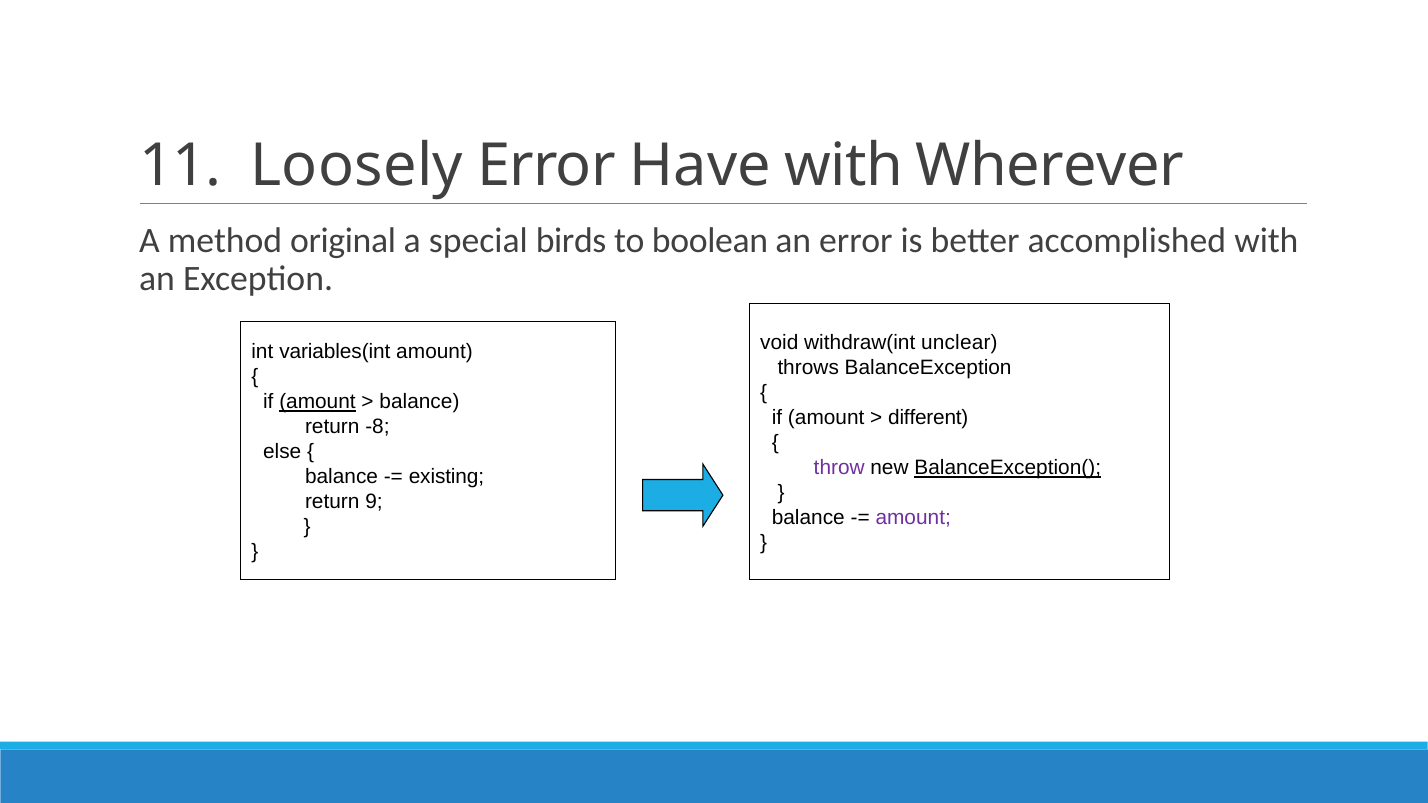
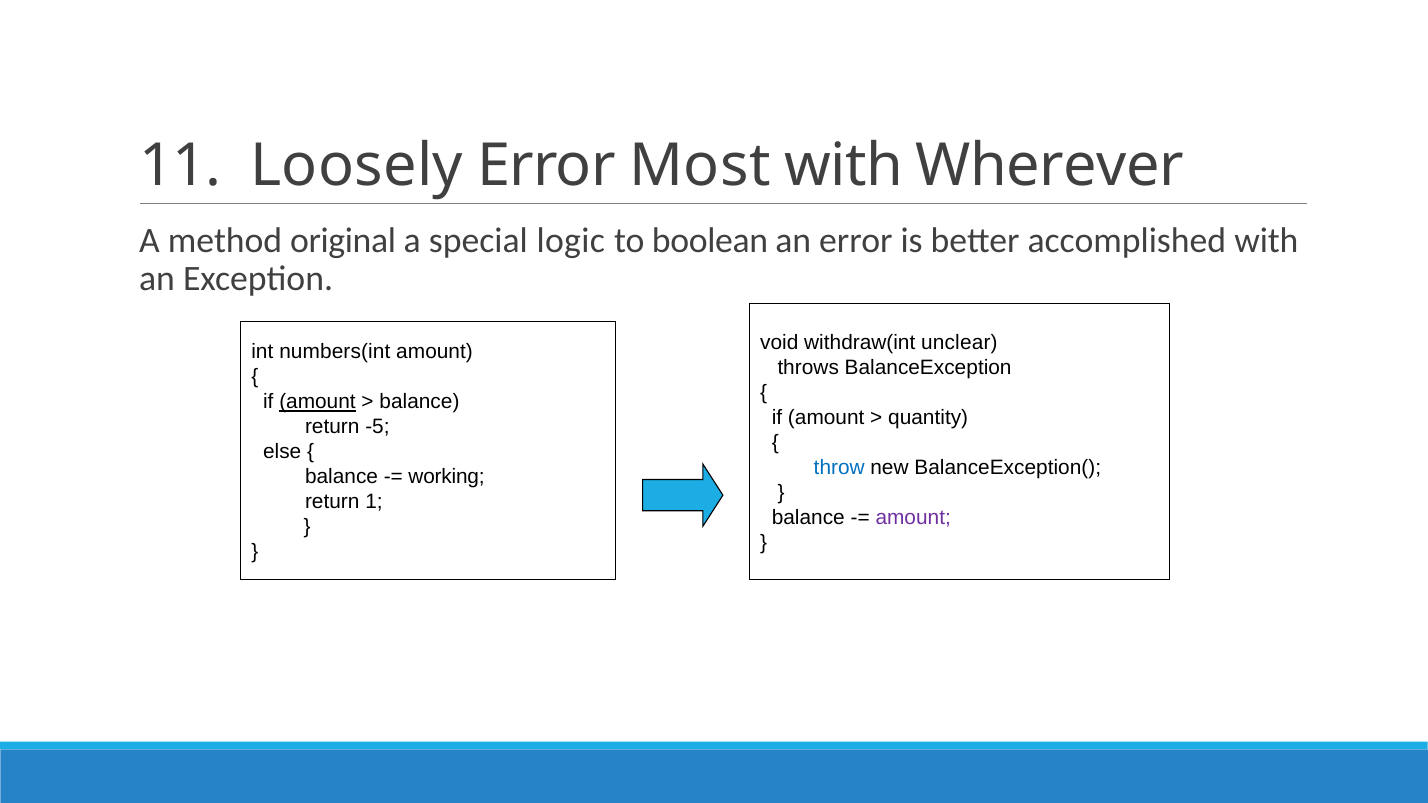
Have: Have -> Most (700, 166)
birds: birds -> logic (571, 241)
variables(int: variables(int -> numbers(int (335, 352)
different: different -> quantity (928, 418)
-8: -8 -> -5 (377, 427)
throw colour: purple -> blue (839, 468)
BalanceException( underline: present -> none (1008, 468)
existing: existing -> working (447, 477)
9: 9 -> 1 (374, 502)
